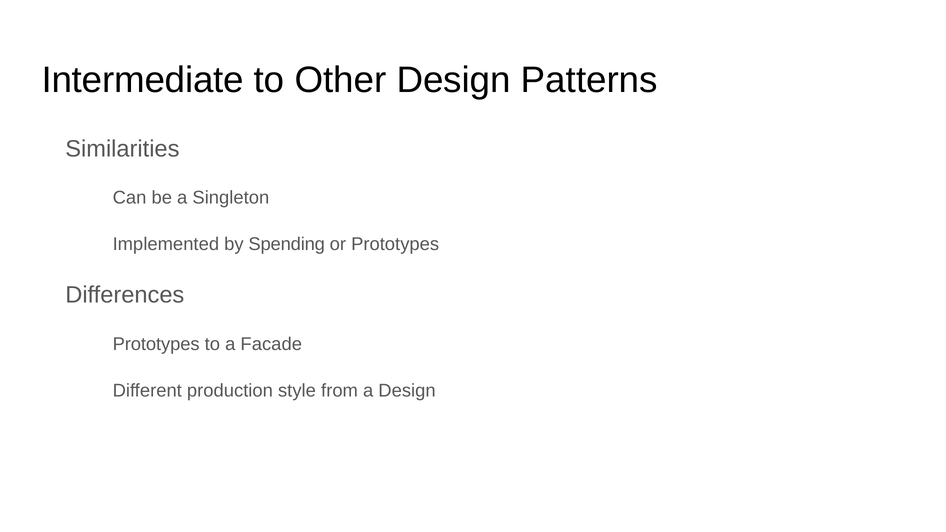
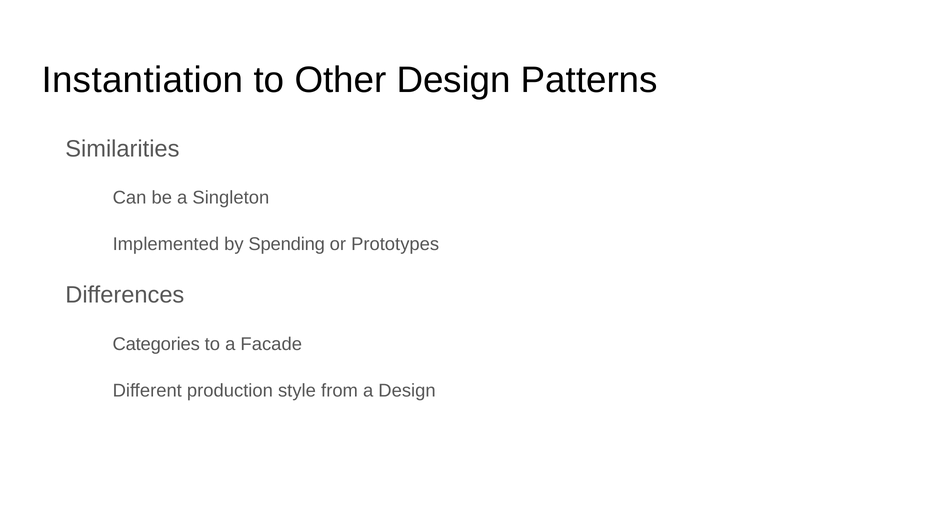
Intermediate: Intermediate -> Instantiation (143, 80)
Prototypes: Prototypes -> Categories (156, 344)
